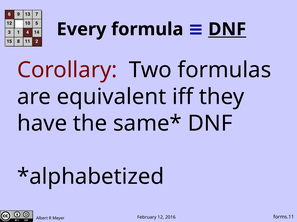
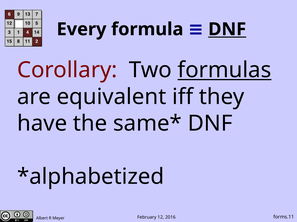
formulas underline: none -> present (224, 70)
